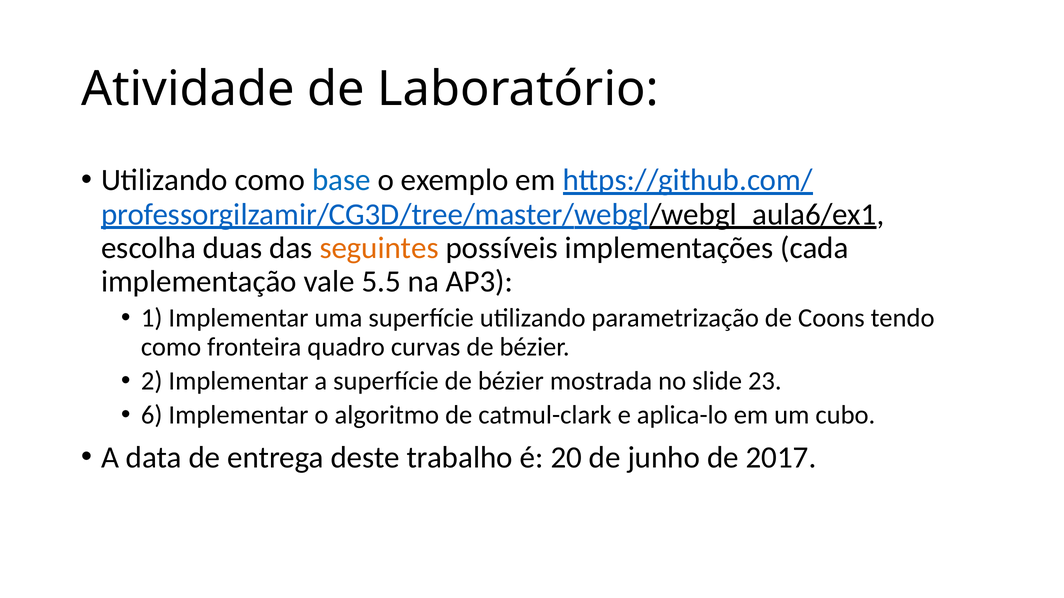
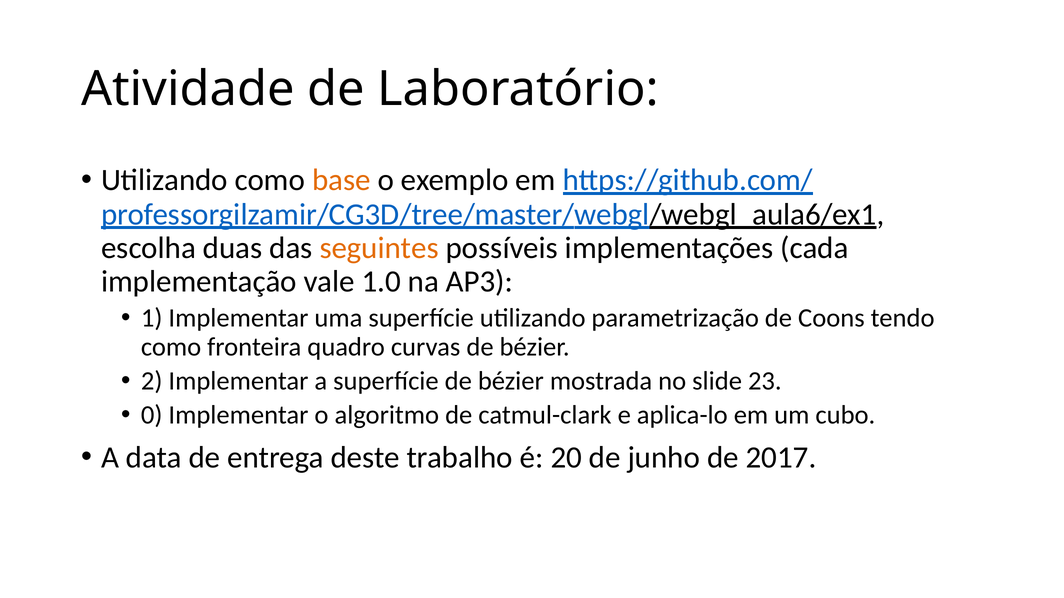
base colour: blue -> orange (341, 180)
5.5: 5.5 -> 1.0 (381, 282)
6: 6 -> 0 (152, 416)
